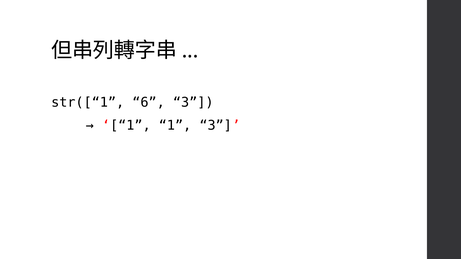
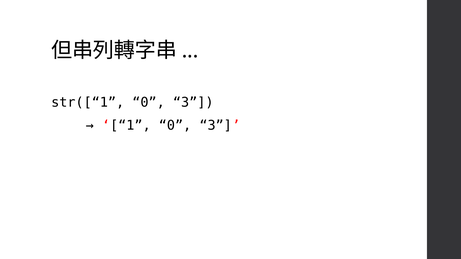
str([“1 6: 6 -> 0 (149, 102)
1 1: 1 -> 0 (175, 125)
